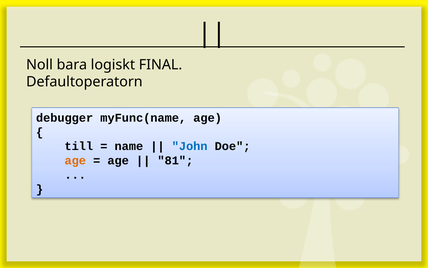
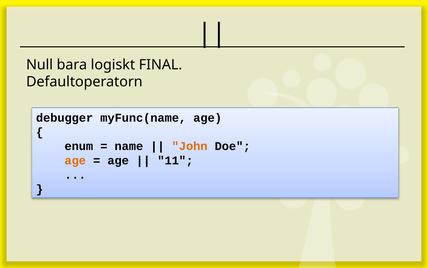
Noll: Noll -> Null (40, 65)
till: till -> enum (79, 146)
John colour: blue -> orange (190, 146)
81: 81 -> 11 (175, 160)
